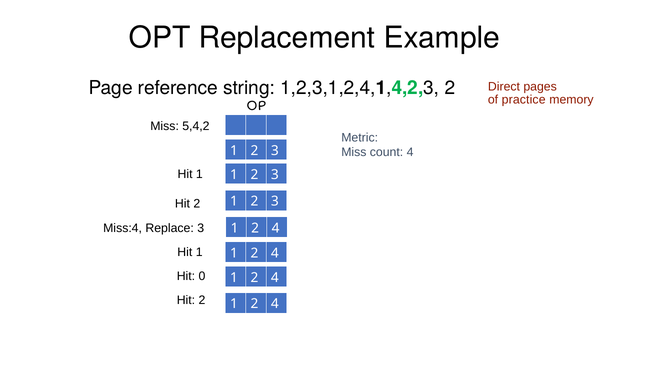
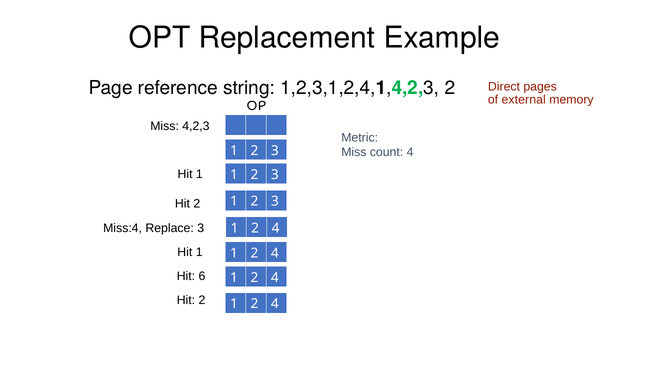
practice: practice -> external (524, 100)
5,4,2: 5,4,2 -> 4,2,3 (196, 126)
0: 0 -> 6 (202, 276)
